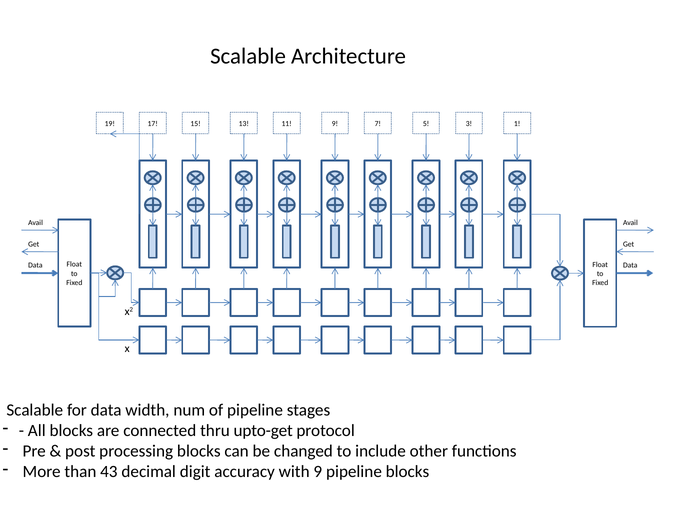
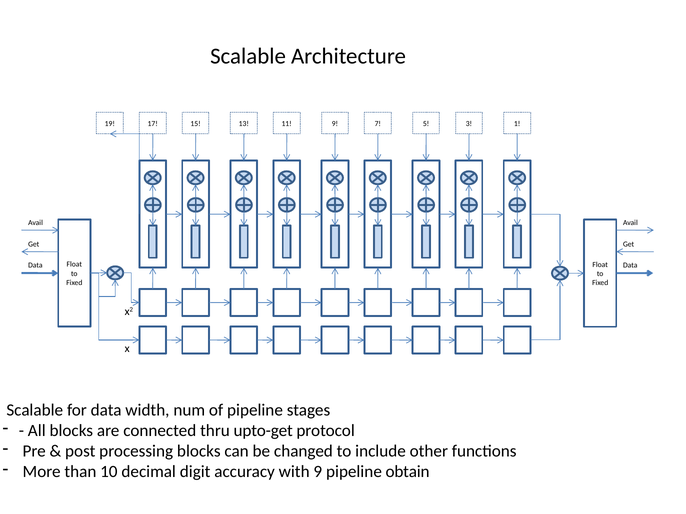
43: 43 -> 10 (109, 472)
pipeline blocks: blocks -> obtain (408, 472)
